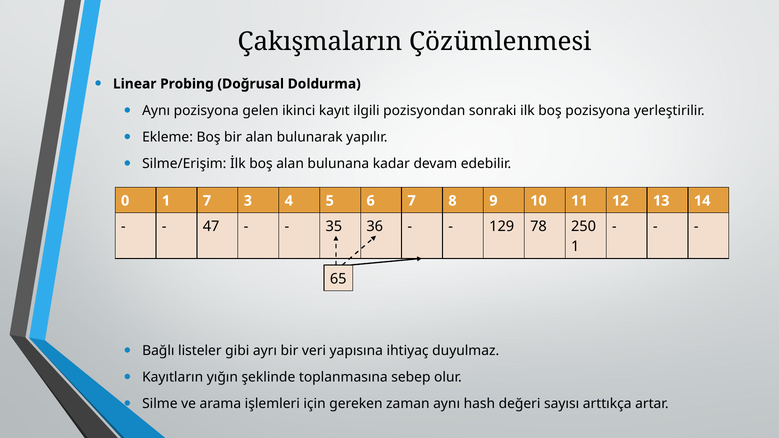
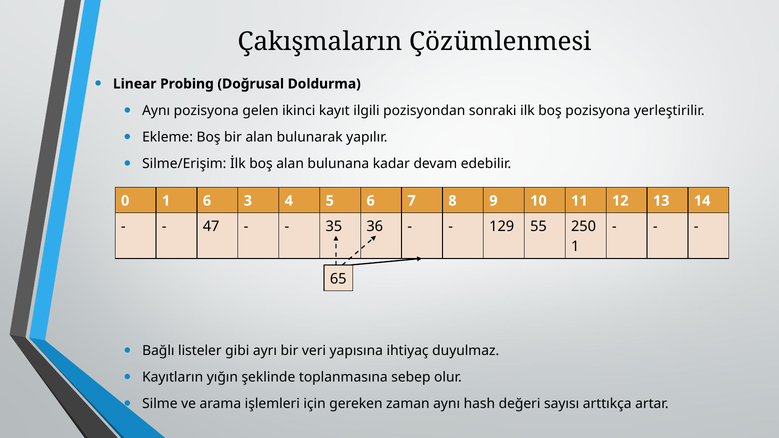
1 7: 7 -> 6 (207, 201)
78: 78 -> 55 (538, 227)
